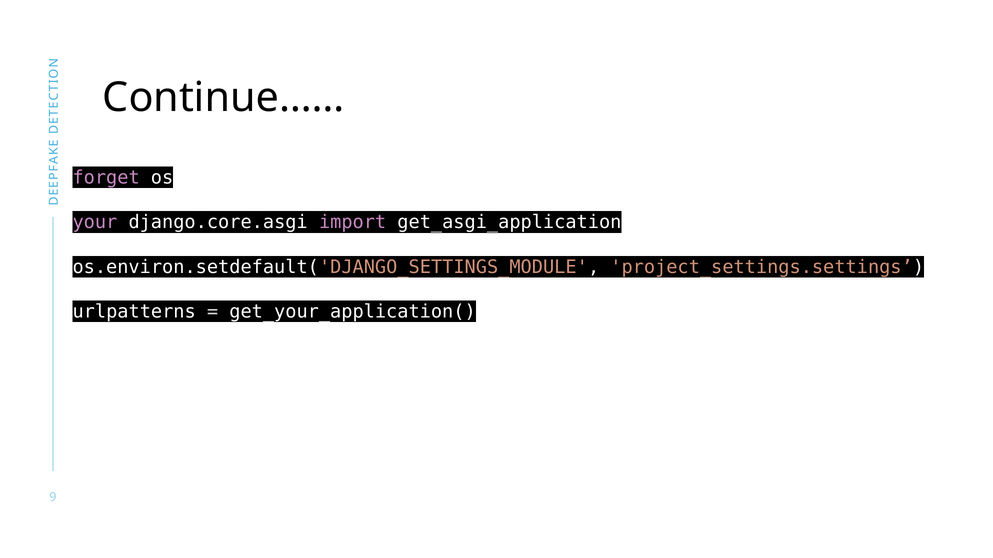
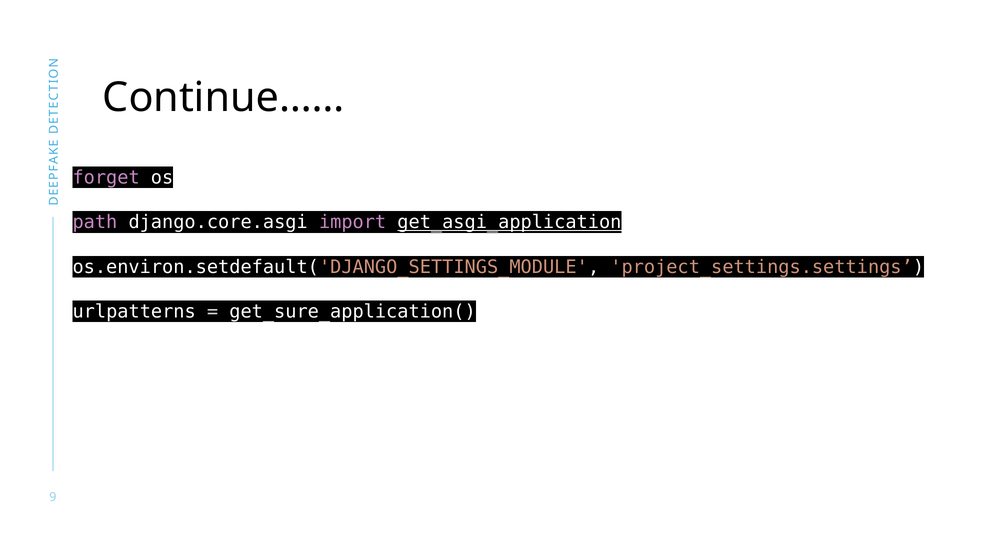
your: your -> path (95, 223)
get_asgi_application underline: none -> present (509, 223)
get_your_application(: get_your_application( -> get_sure_application( (353, 312)
